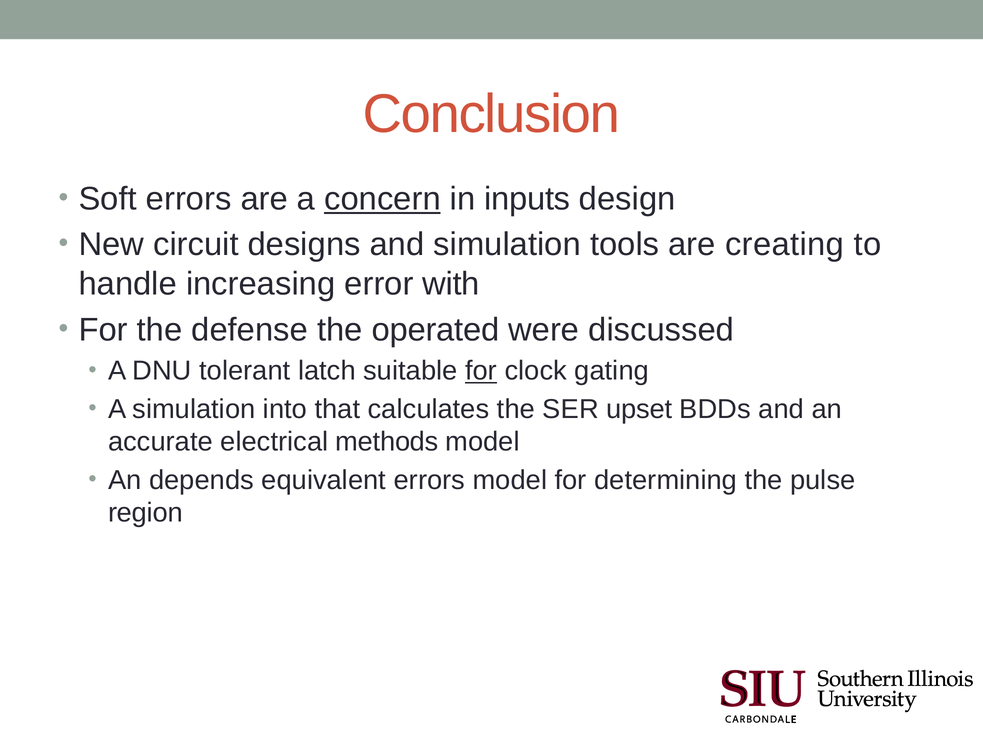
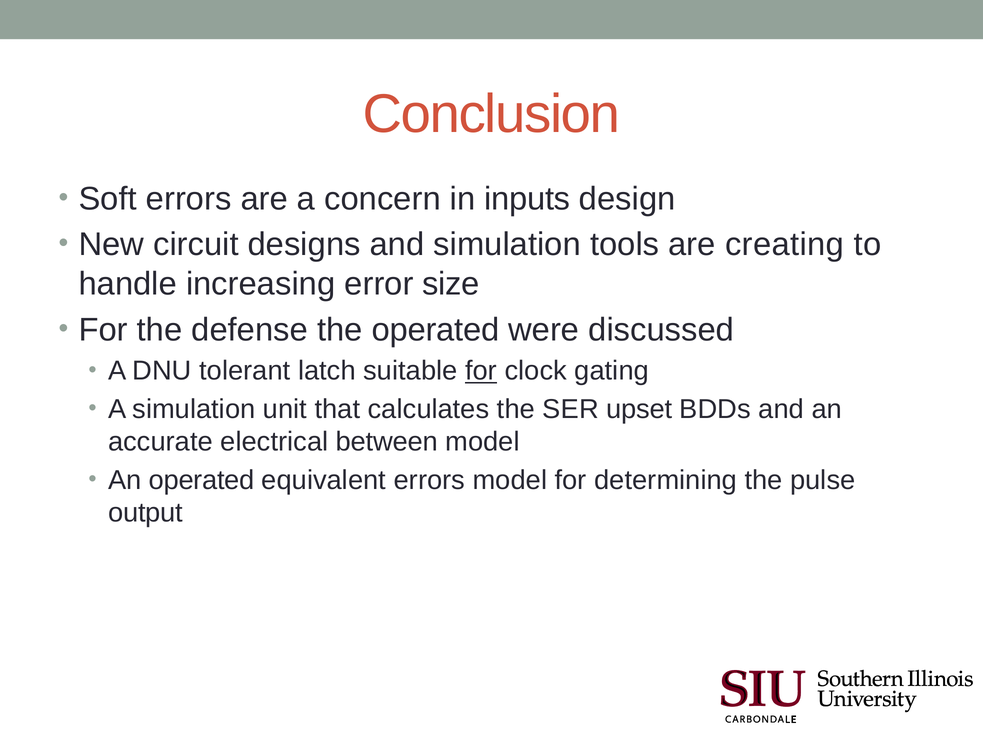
concern underline: present -> none (382, 199)
with: with -> size (451, 284)
into: into -> unit (285, 409)
methods: methods -> between (387, 442)
An depends: depends -> operated (202, 480)
region: region -> output (145, 513)
